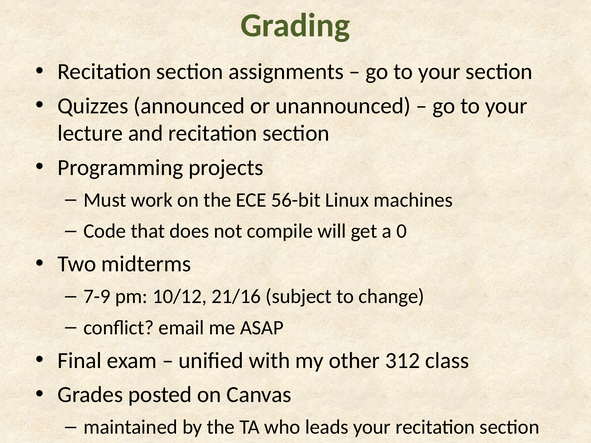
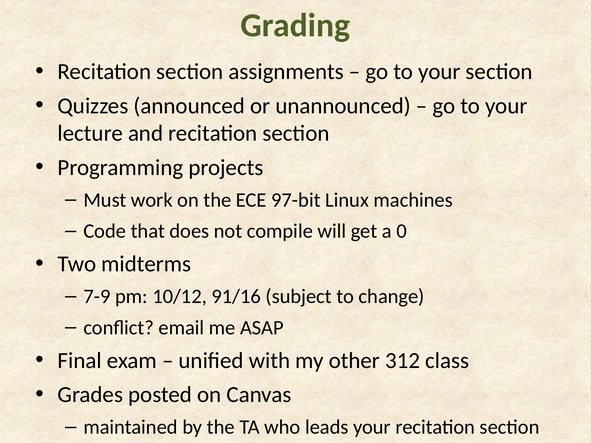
56-bit: 56-bit -> 97-bit (296, 200)
21/16: 21/16 -> 91/16 (236, 297)
